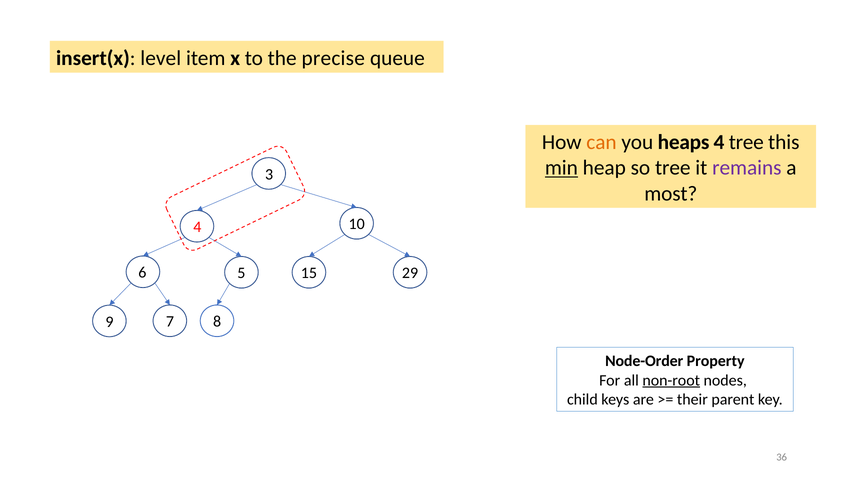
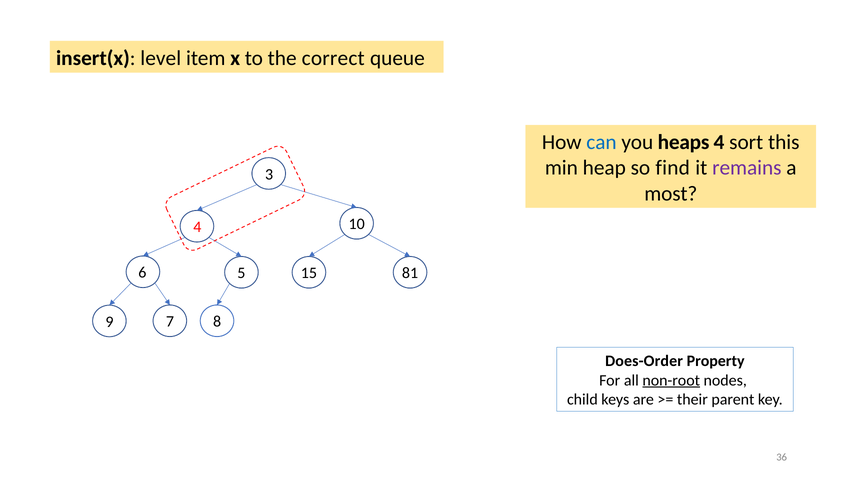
precise: precise -> correct (333, 58)
can colour: orange -> blue (601, 142)
4 tree: tree -> sort (746, 142)
min underline: present -> none (561, 168)
so tree: tree -> find (673, 168)
29: 29 -> 81 (410, 273)
Node-Order: Node-Order -> Does-Order (644, 361)
